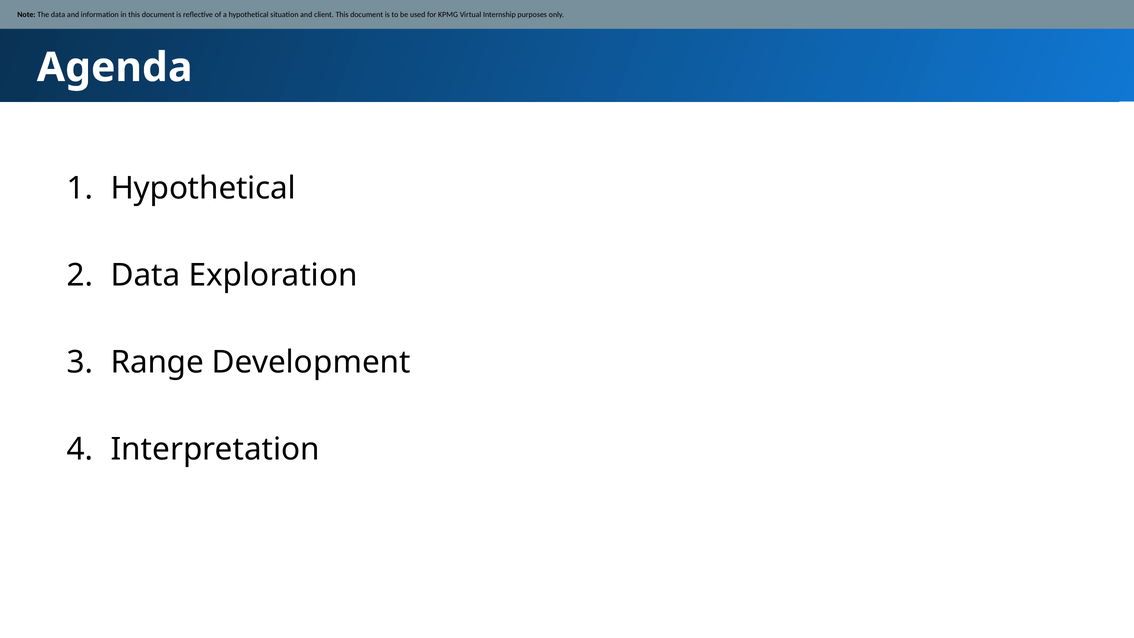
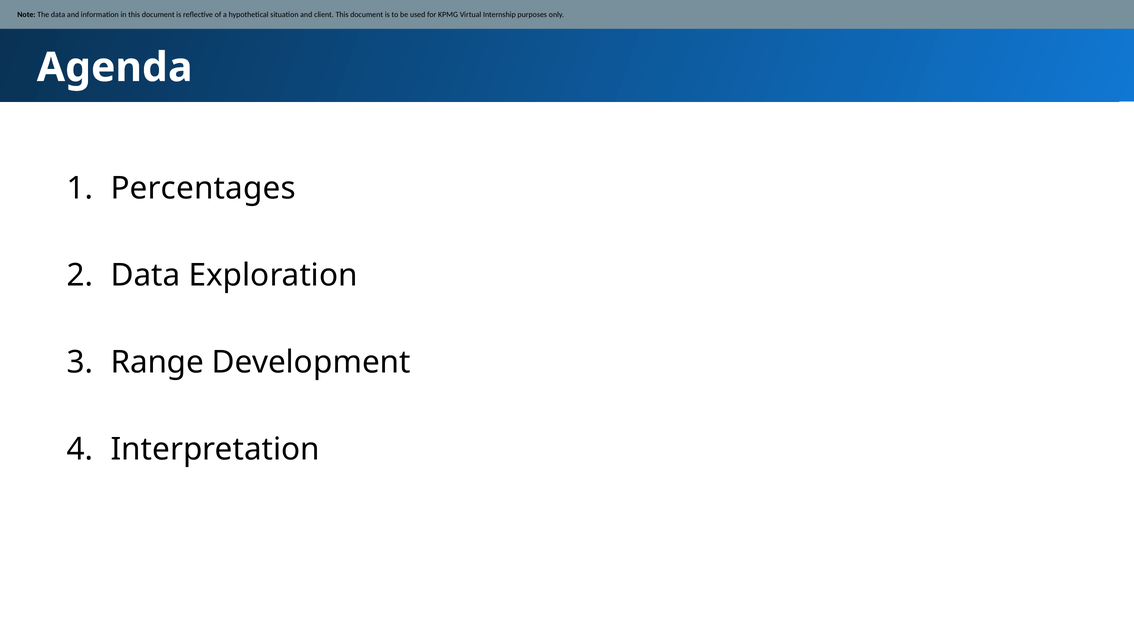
Hypothetical: Hypothetical -> Percentages (203, 188)
